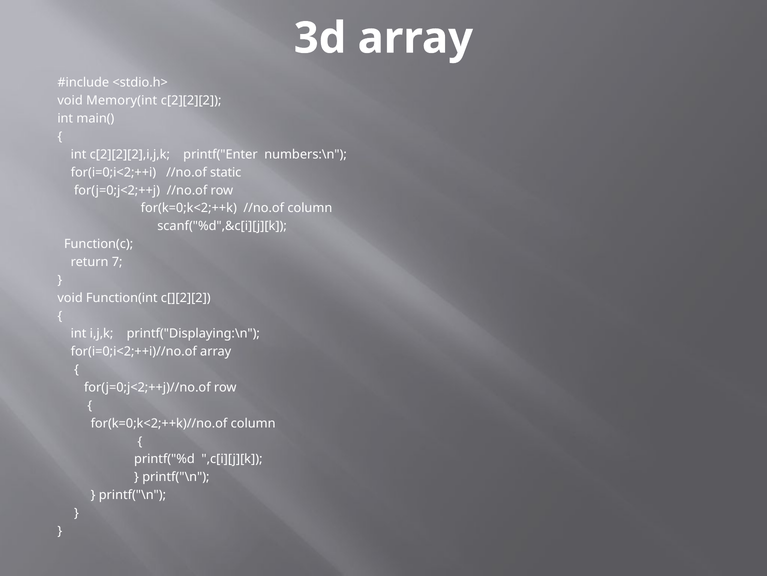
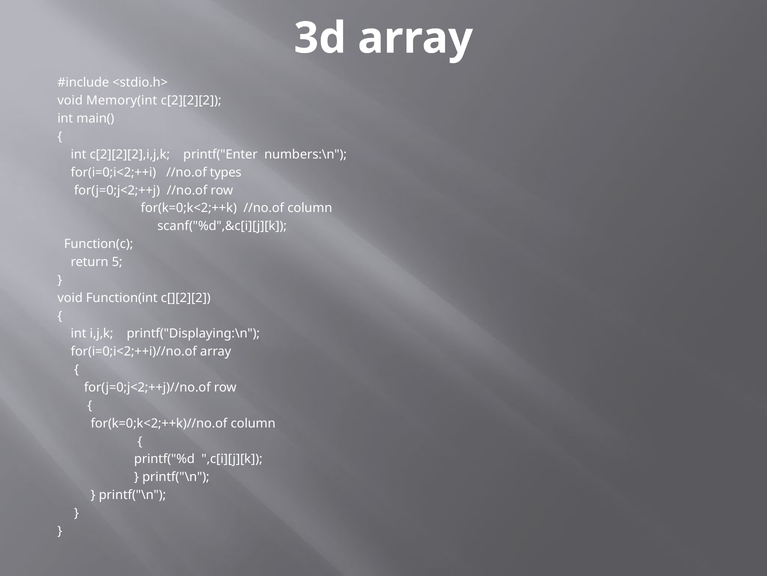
static: static -> types (226, 172)
7: 7 -> 5 (117, 262)
